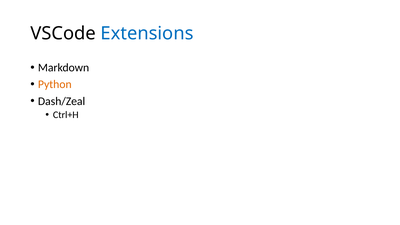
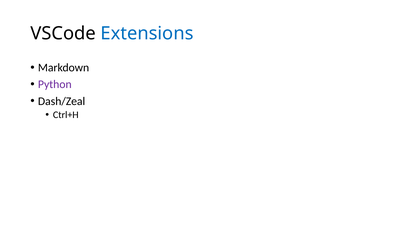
Python colour: orange -> purple (55, 84)
